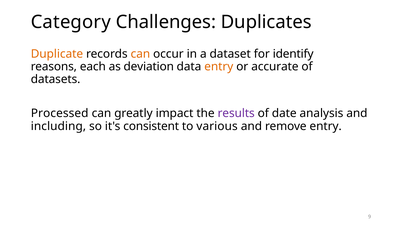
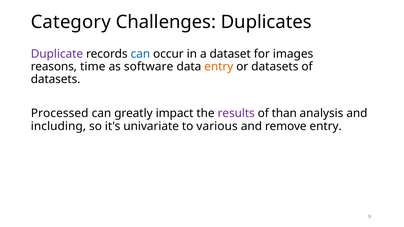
Duplicate colour: orange -> purple (57, 54)
can colour: orange -> blue (140, 54)
identify: identify -> images (293, 54)
each: each -> time (93, 67)
deviation: deviation -> software (149, 67)
or accurate: accurate -> datasets (275, 67)
date: date -> than (284, 113)
consistent: consistent -> univariate (151, 127)
